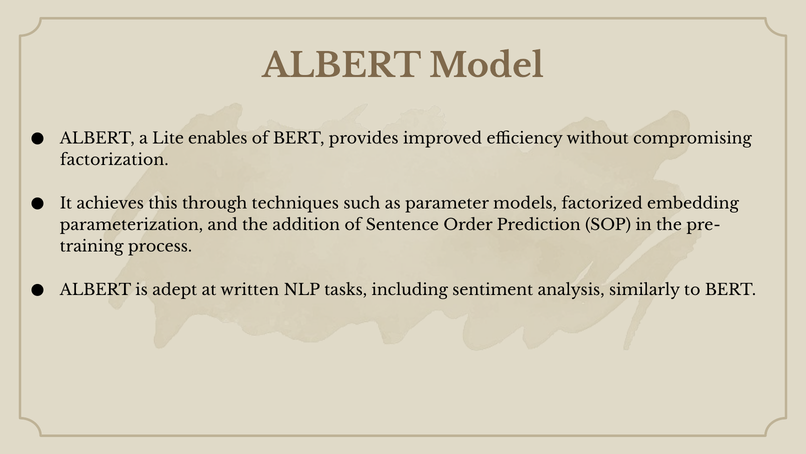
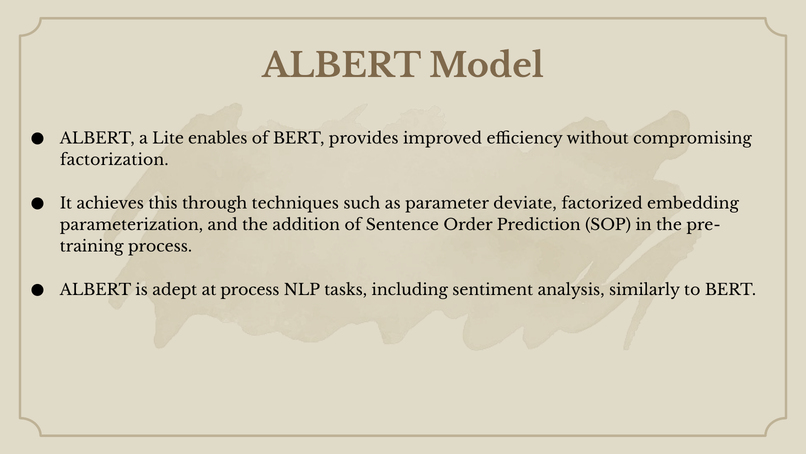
models: models -> deviate (525, 203)
at written: written -> process (250, 290)
